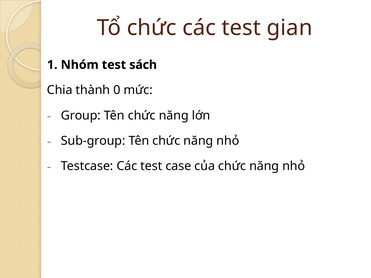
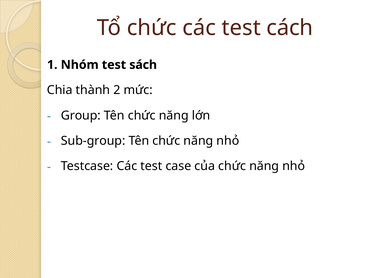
gian: gian -> cách (290, 28)
0: 0 -> 2 (117, 90)
